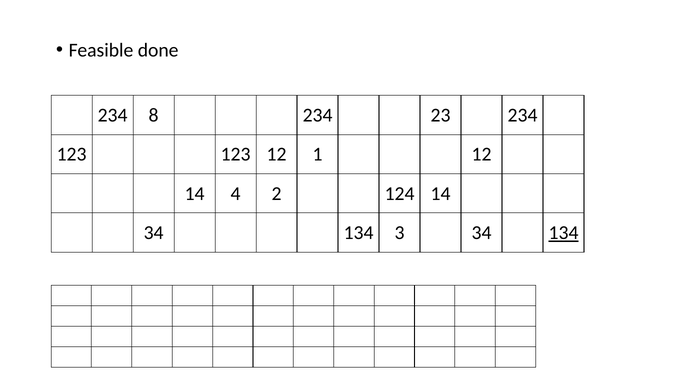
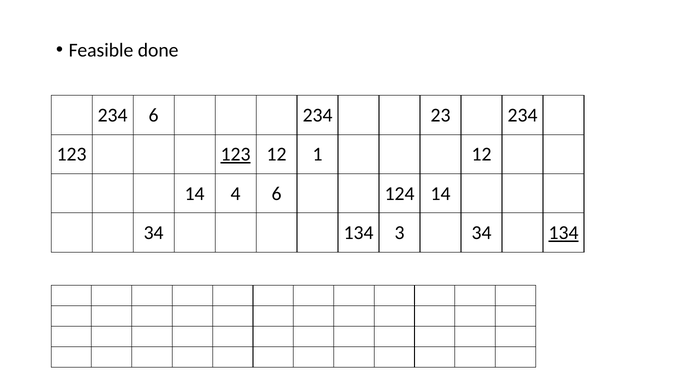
234 8: 8 -> 6 (154, 115)
123 underline: none -> present (236, 154)
4 2: 2 -> 6 (277, 194)
